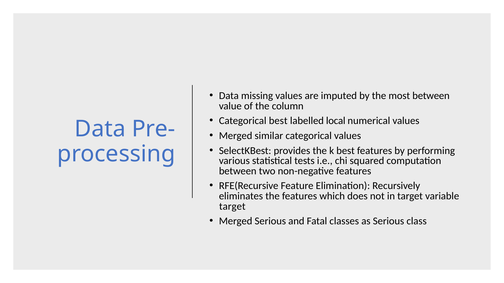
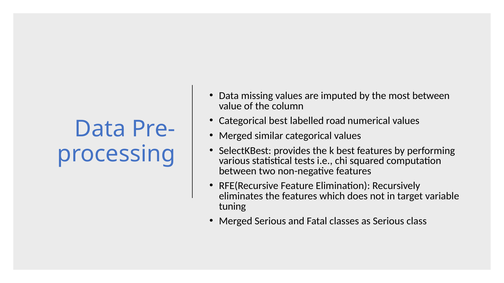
local: local -> road (336, 121)
target: target -> tuning (232, 207)
